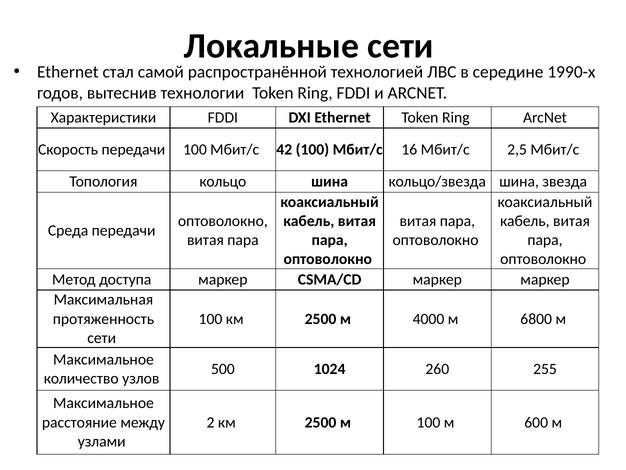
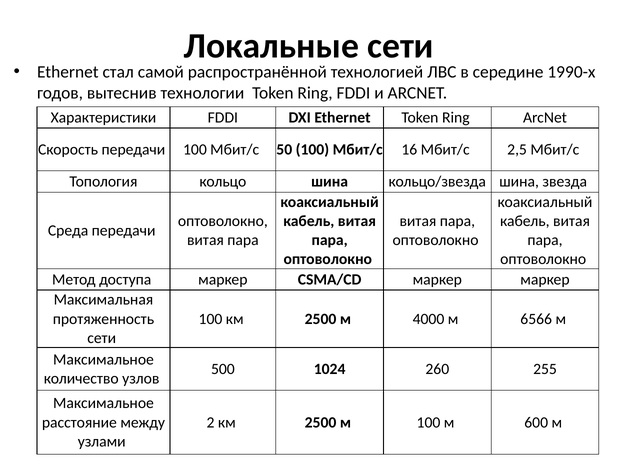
42: 42 -> 50 (284, 149)
6800: 6800 -> 6566 (536, 319)
